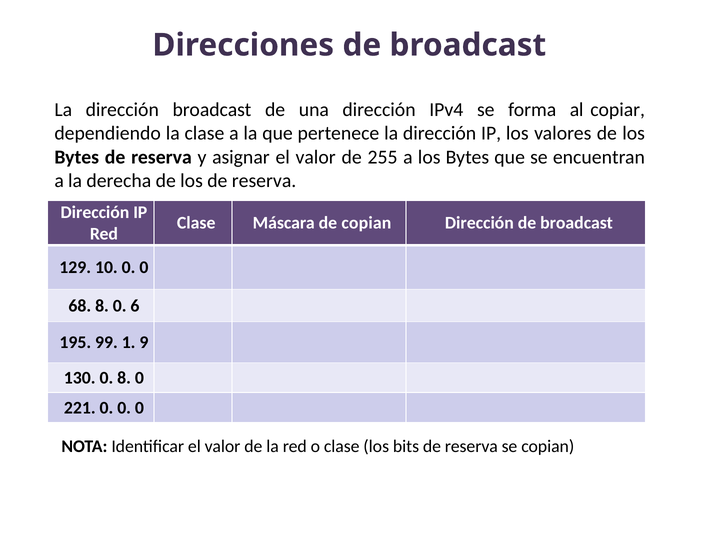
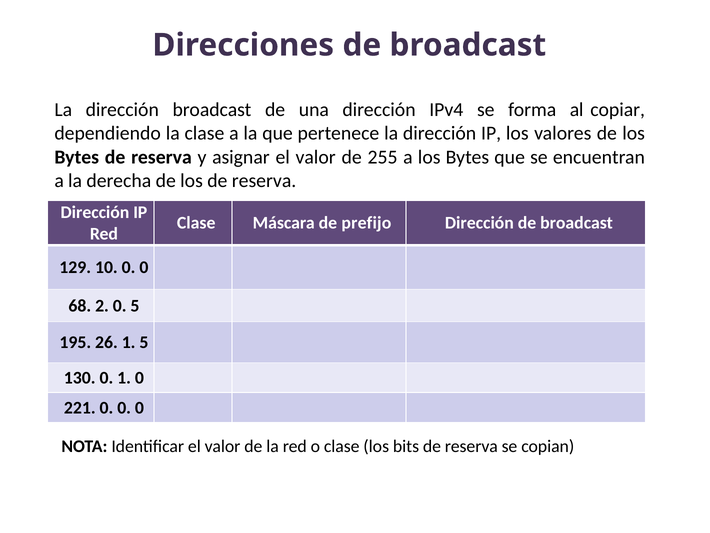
de copian: copian -> prefijo (366, 223)
68 8: 8 -> 2 (102, 305)
0 6: 6 -> 5 (135, 305)
99: 99 -> 26 (106, 342)
1 9: 9 -> 5 (144, 342)
0 8: 8 -> 1 (124, 378)
